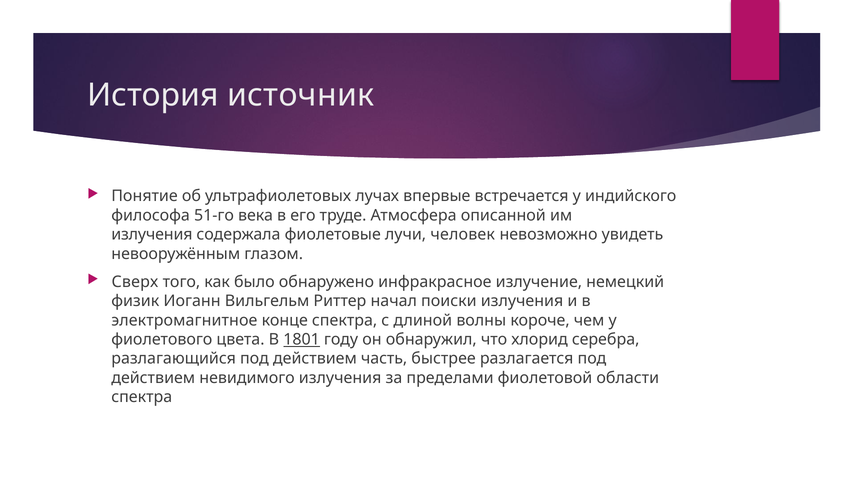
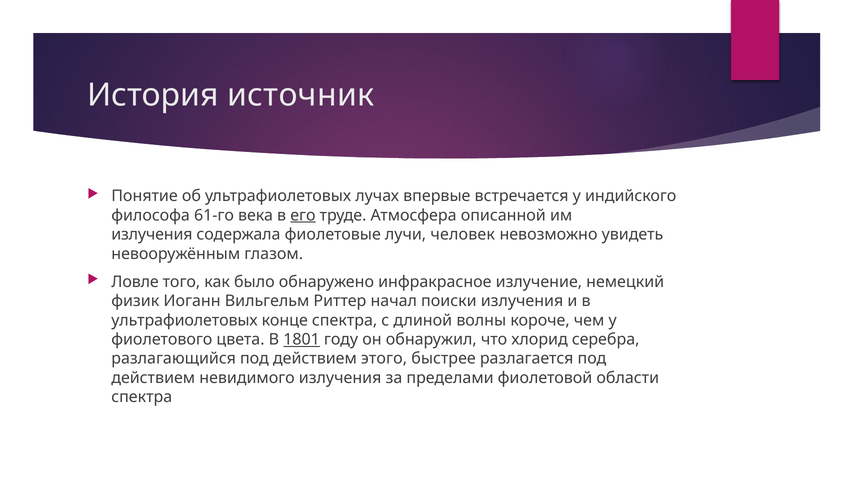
51-го: 51-го -> 61-го (214, 216)
его underline: none -> present (303, 216)
Сверх: Сверх -> Ловле (135, 282)
электромагнитное: электромагнитное -> ультрафиолетовых (184, 320)
часть: часть -> этого (384, 359)
